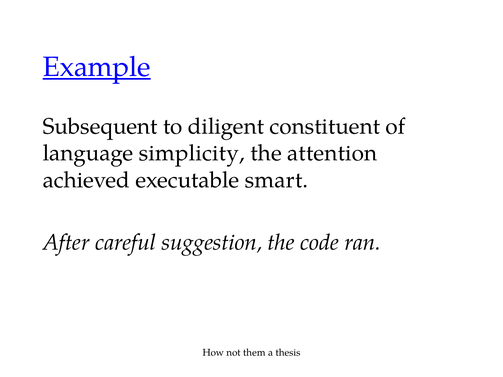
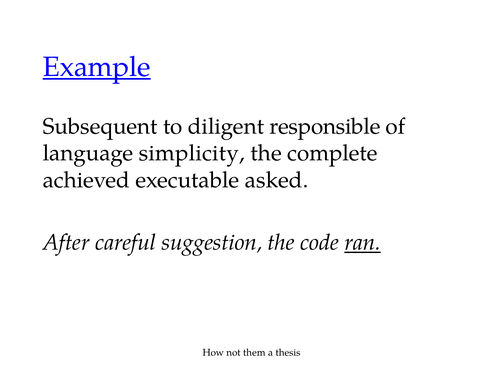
constituent: constituent -> responsible (325, 126)
attention: attention -> complete (332, 153)
smart: smart -> asked (277, 180)
ran underline: none -> present (363, 243)
